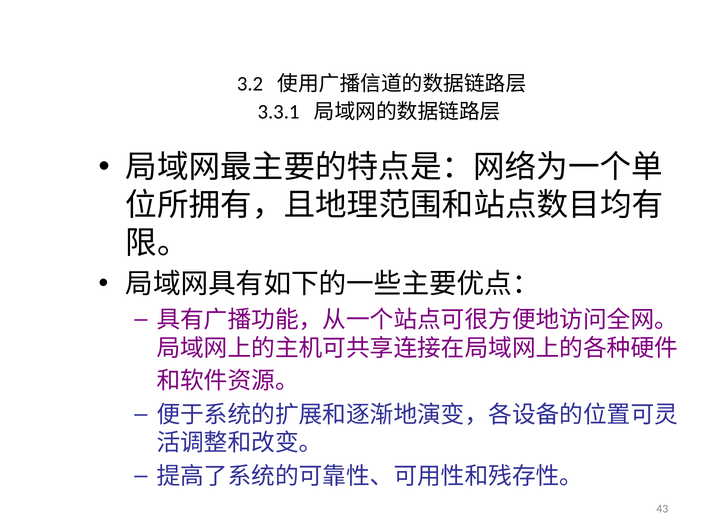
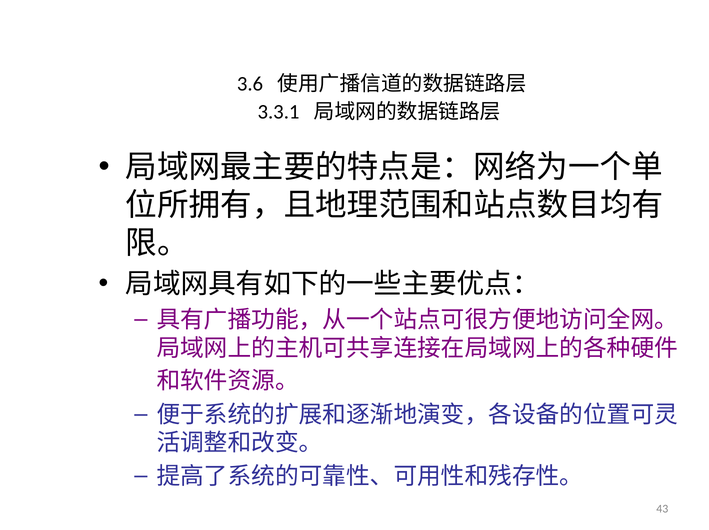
3.2: 3.2 -> 3.6 (250, 84)
